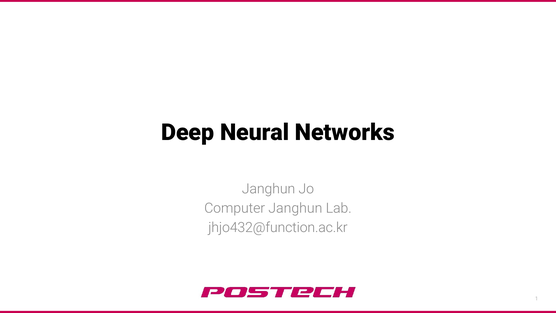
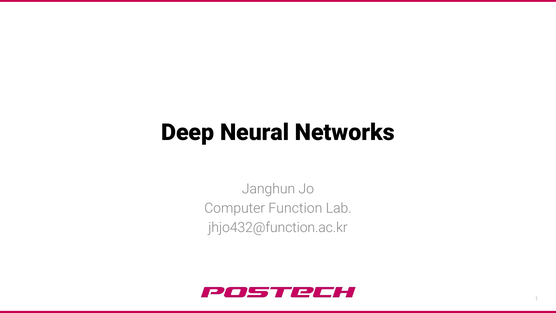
Computer Janghun: Janghun -> Function (295, 208)
